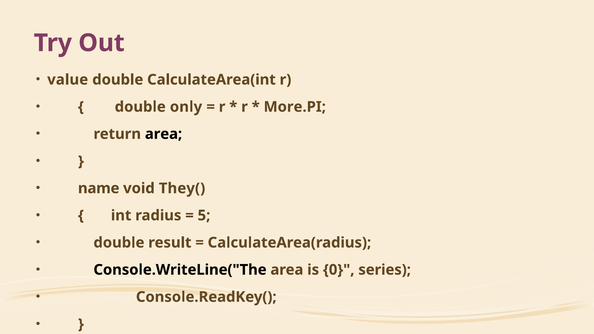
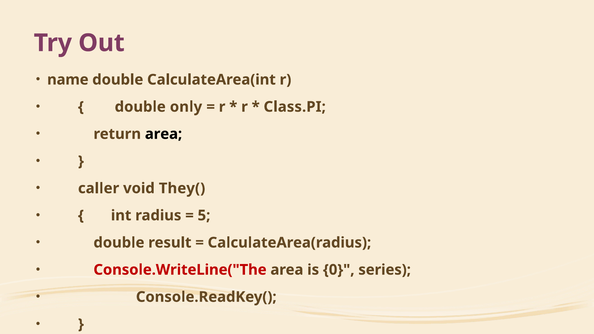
value: value -> name (68, 80)
More.PI: More.PI -> Class.PI (295, 107)
name: name -> caller (99, 188)
Console.WriteLine("The colour: black -> red (180, 270)
